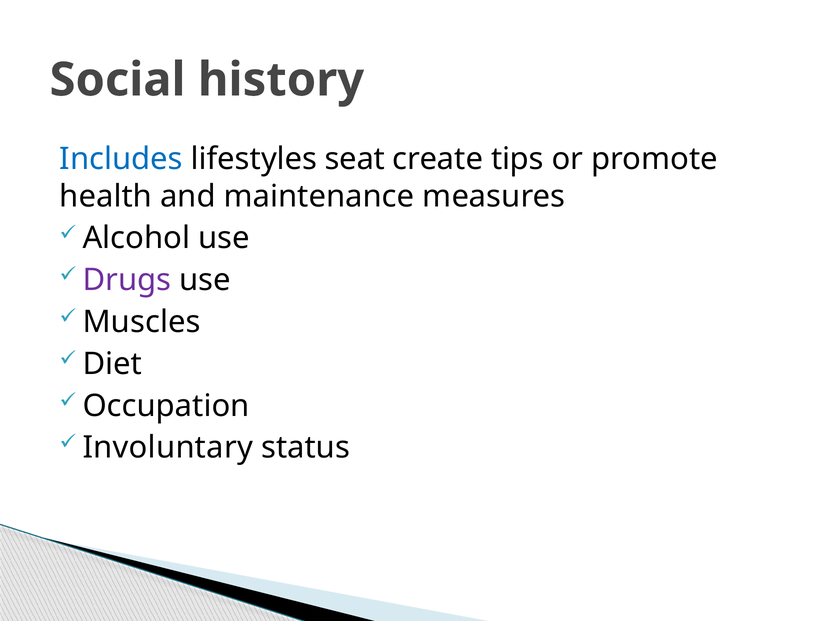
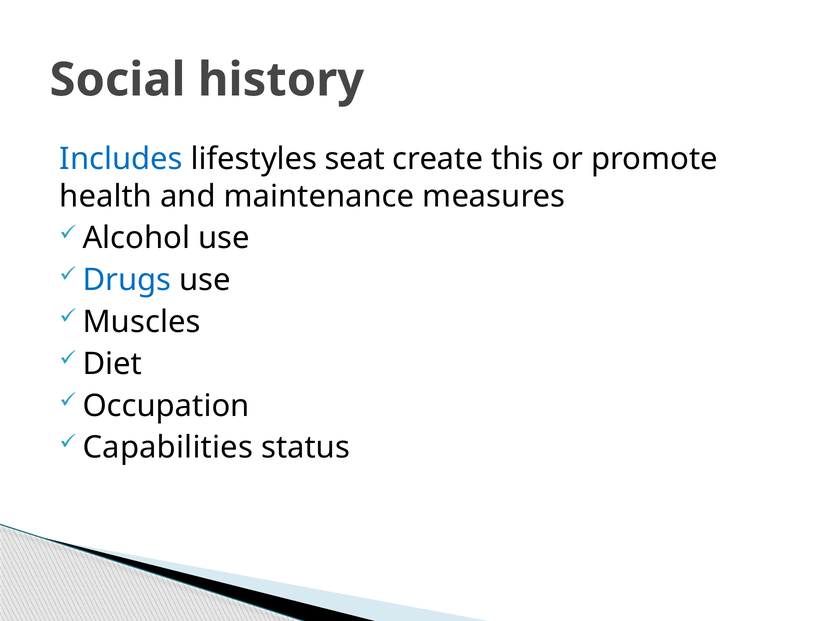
tips: tips -> this (517, 159)
Drugs colour: purple -> blue (127, 280)
Involuntary: Involuntary -> Capabilities (168, 448)
